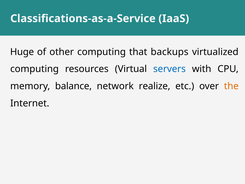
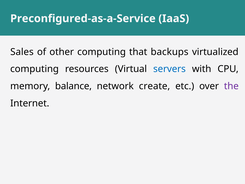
Classifications-as-a-Service: Classifications-as-a-Service -> Preconfigured-as-a-Service (83, 19)
Huge: Huge -> Sales (22, 52)
realize: realize -> create (154, 86)
the colour: orange -> purple (231, 86)
